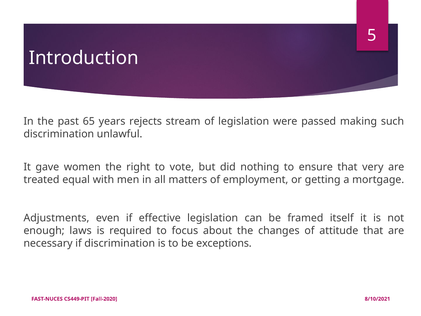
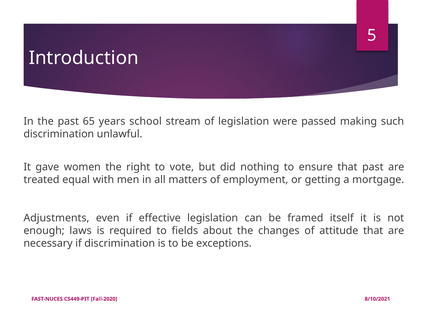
rejects: rejects -> school (146, 121)
that very: very -> past (373, 167)
focus: focus -> fields (185, 230)
